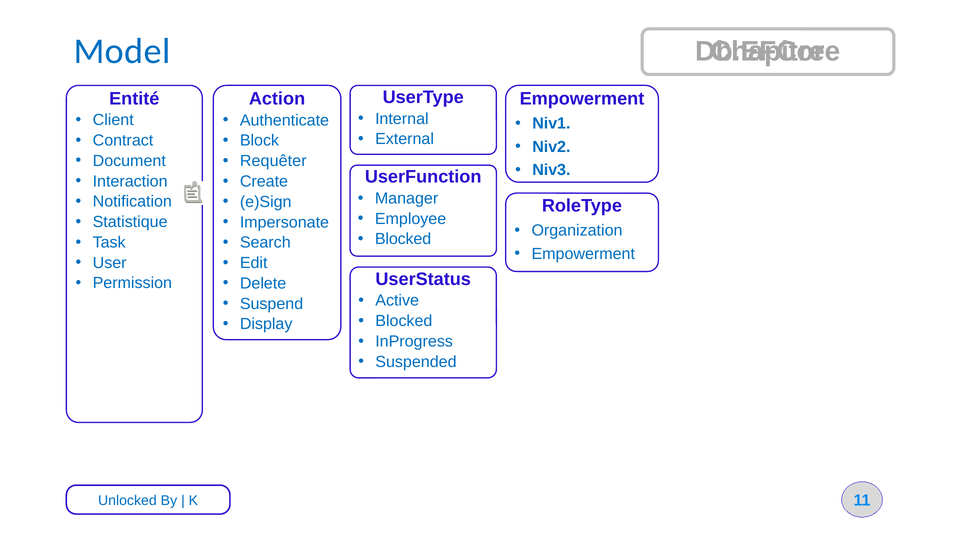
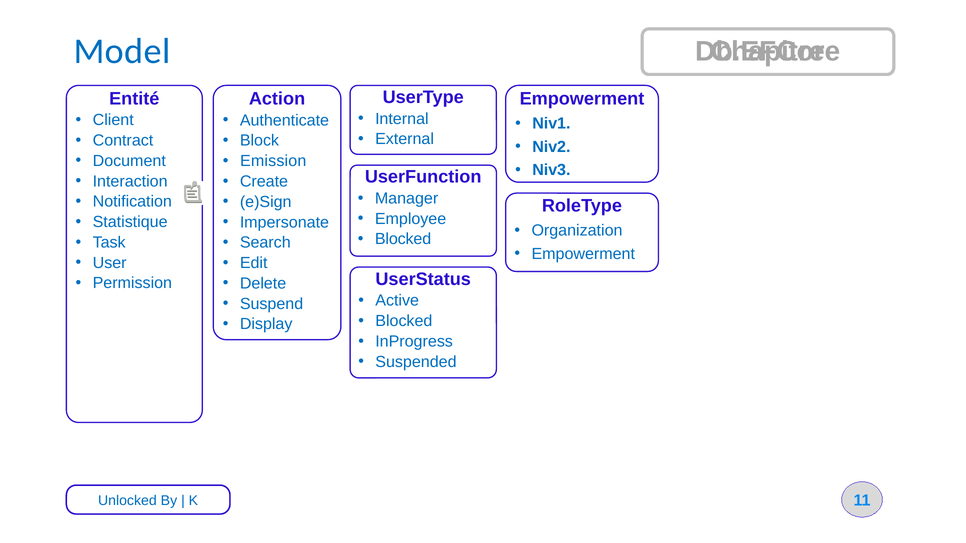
Requêter: Requêter -> Emission (273, 161)
